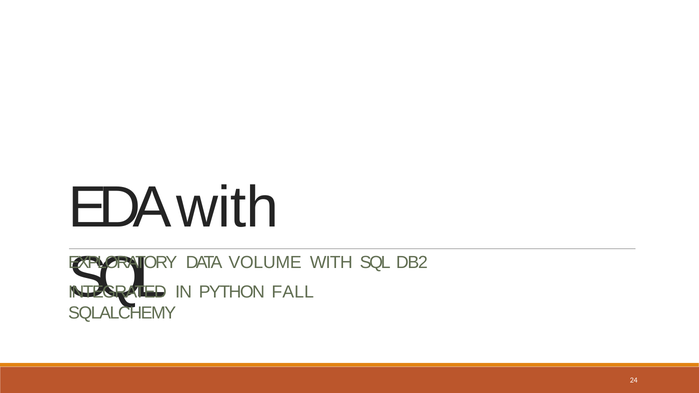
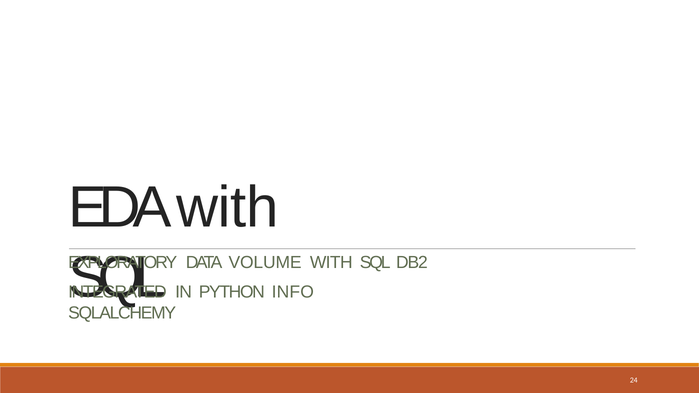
FALL: FALL -> INFO (293, 292)
